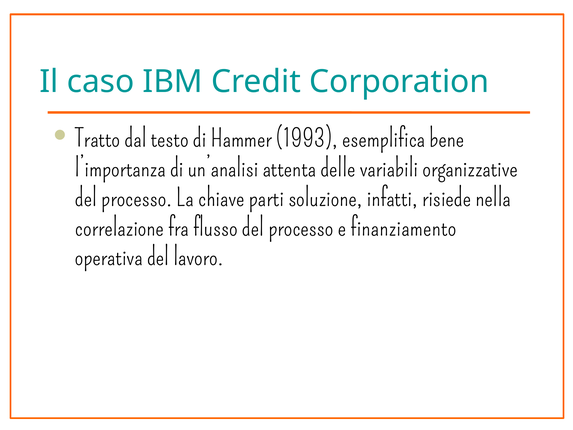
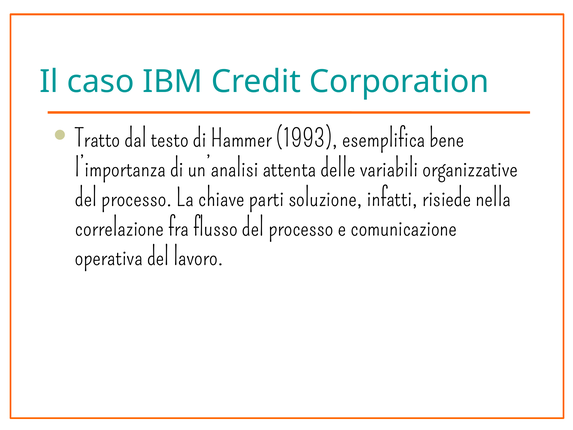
finanziamento: finanziamento -> comunicazione (404, 227)
